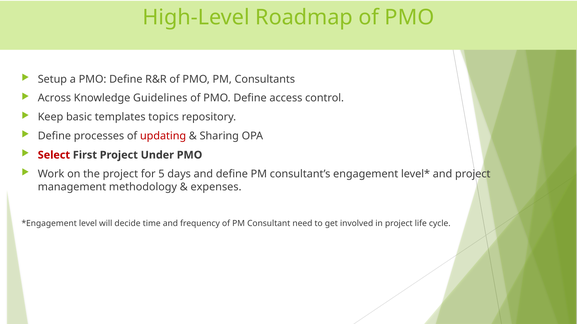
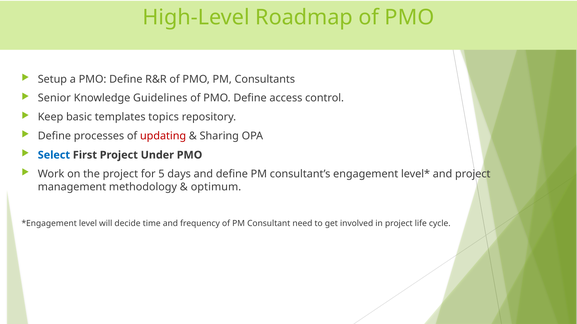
Across: Across -> Senior (54, 98)
Select colour: red -> blue (54, 155)
expenses: expenses -> optimum (216, 187)
